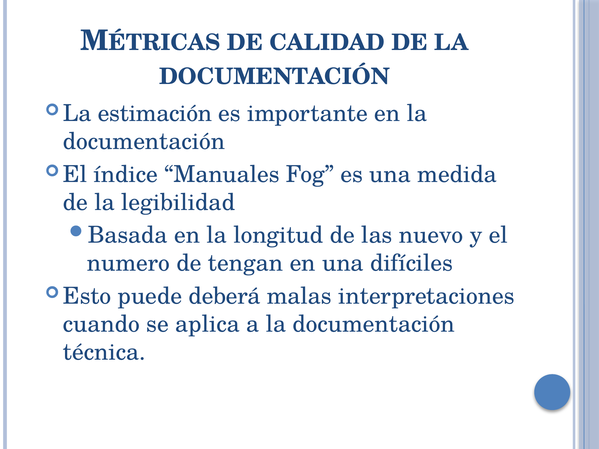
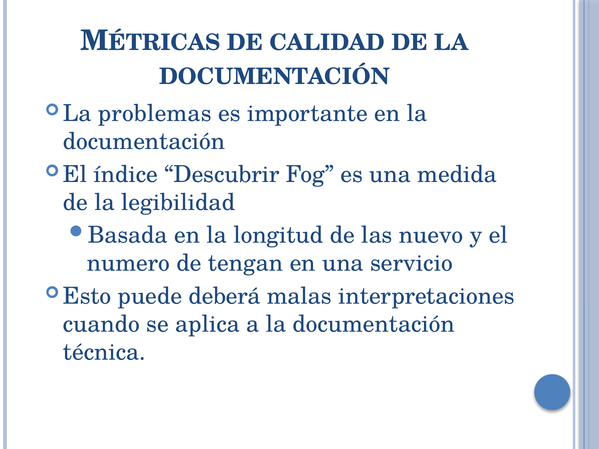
estimación: estimación -> problemas (155, 114)
Manuales: Manuales -> Descubrir (222, 175)
difíciles: difíciles -> servicio (411, 263)
